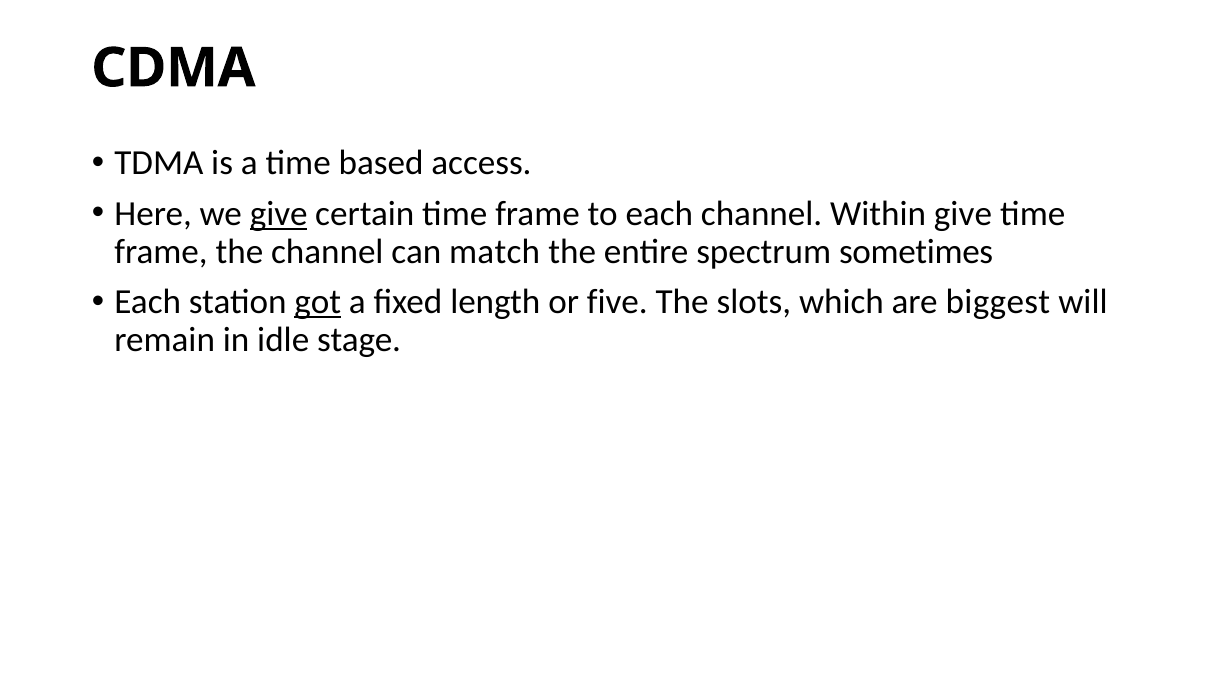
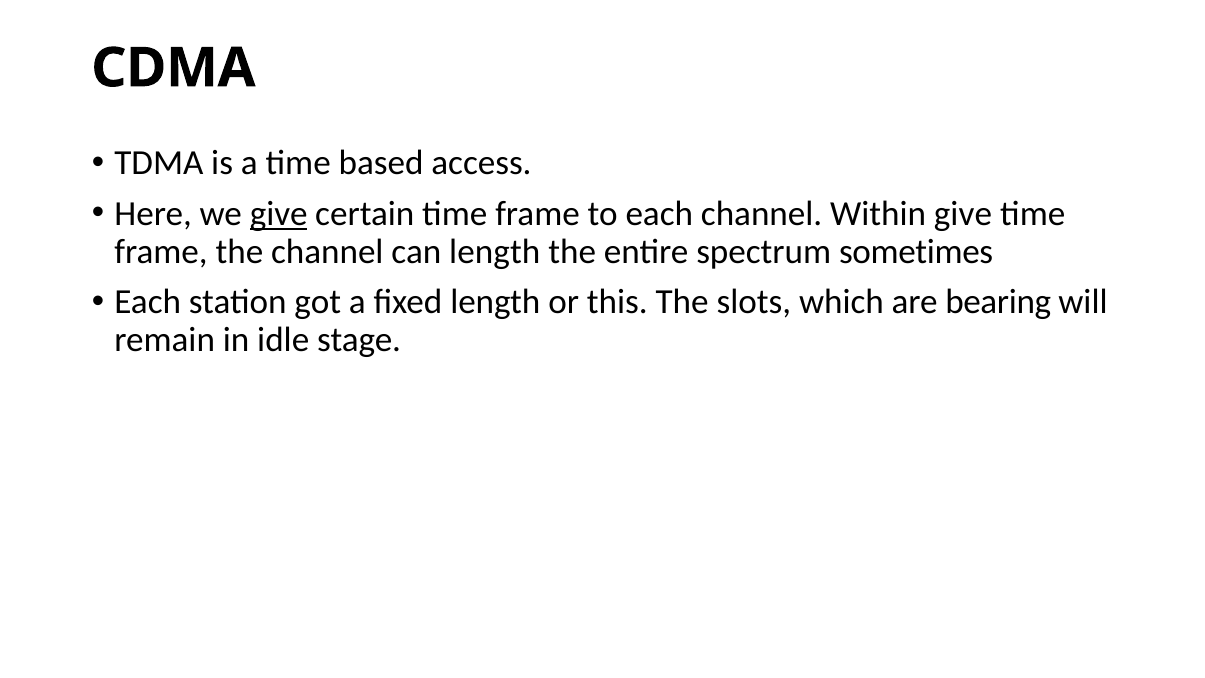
can match: match -> length (495, 251)
got underline: present -> none (318, 302)
five: five -> this (617, 302)
biggest: biggest -> bearing (998, 302)
